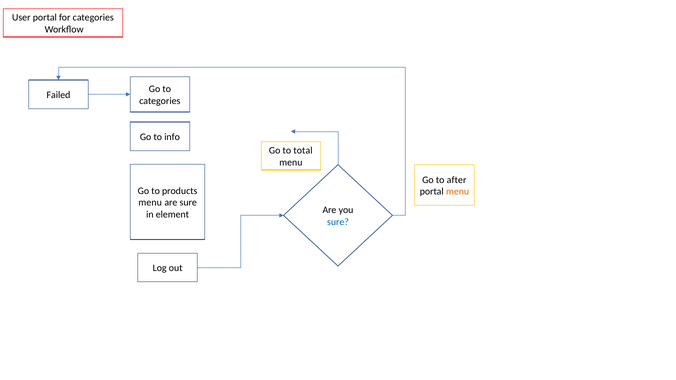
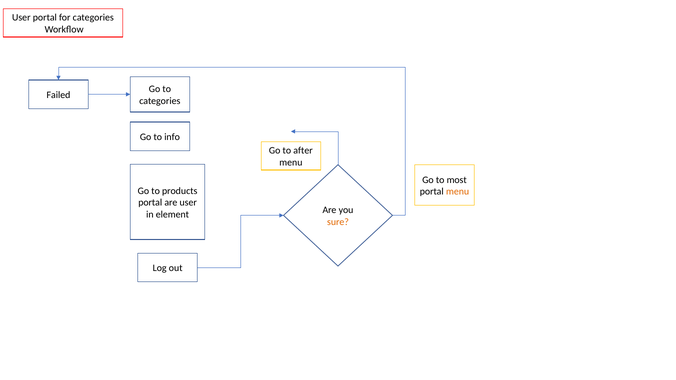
total: total -> after (303, 151)
after: after -> most (457, 180)
menu: menu -> portal (150, 203)
are sure: sure -> user (188, 203)
sure colour: blue -> orange (338, 222)
